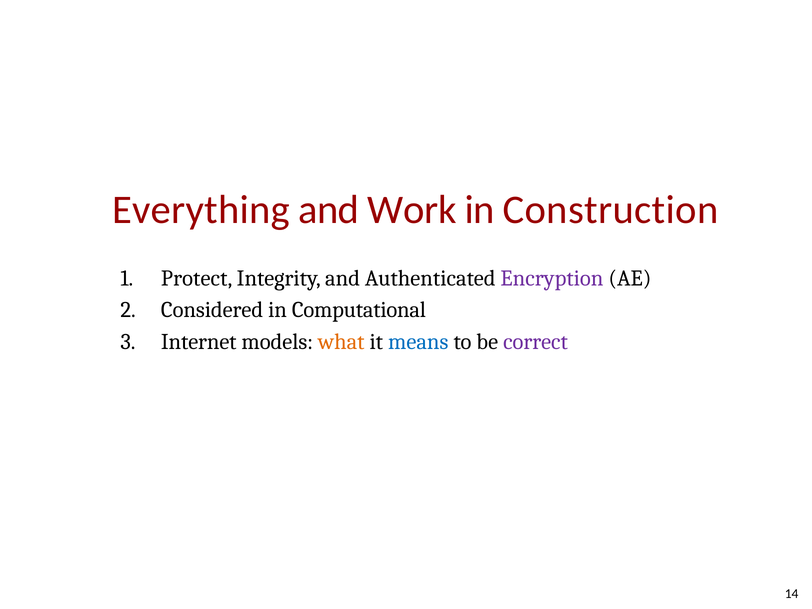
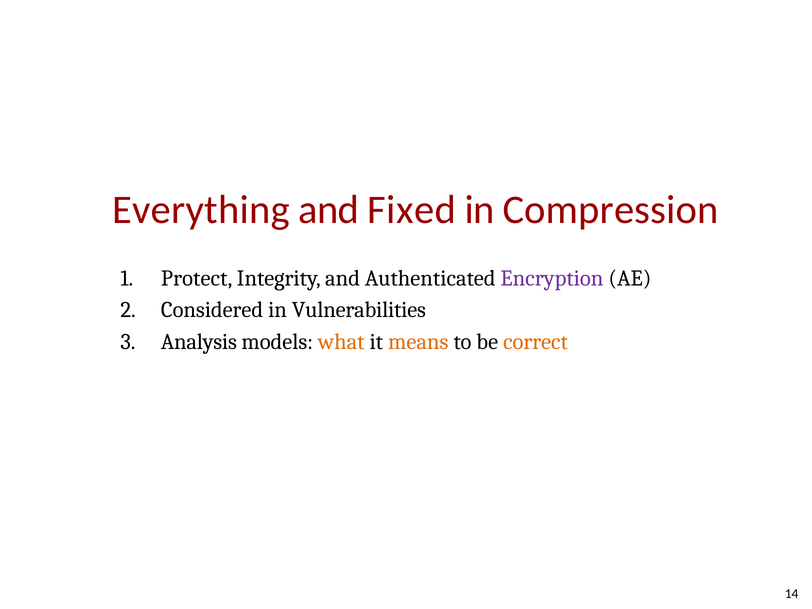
Work: Work -> Fixed (412, 210)
Construction: Construction -> Compression (611, 210)
Computational: Computational -> Vulnerabilities (359, 310)
Internet: Internet -> Analysis (199, 342)
means colour: blue -> orange (418, 342)
correct colour: purple -> orange (536, 342)
